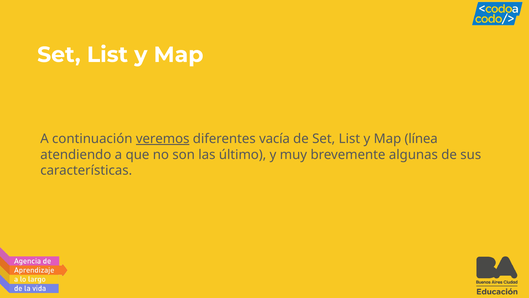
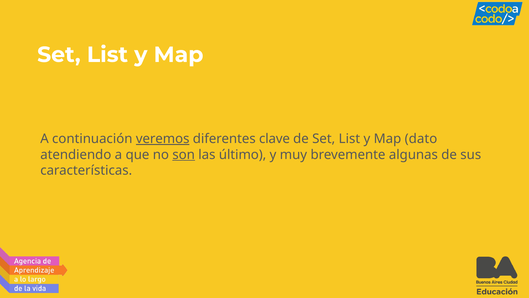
vacía: vacía -> clave (274, 139)
línea: línea -> dato (421, 139)
son underline: none -> present (184, 154)
